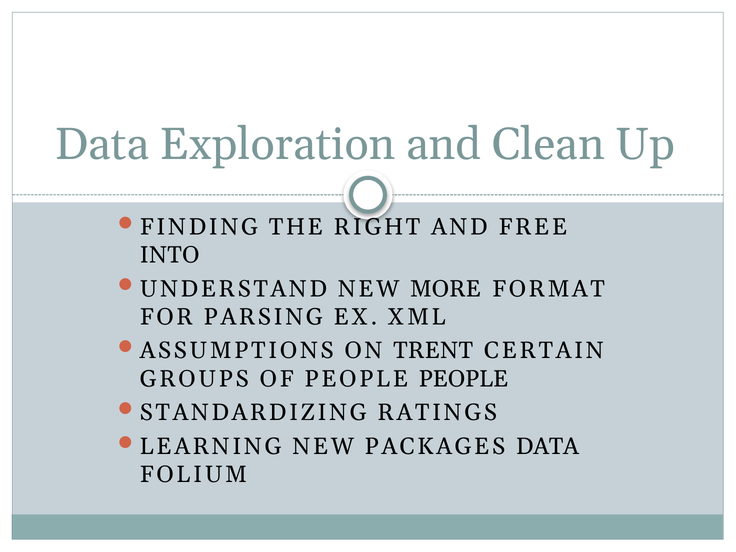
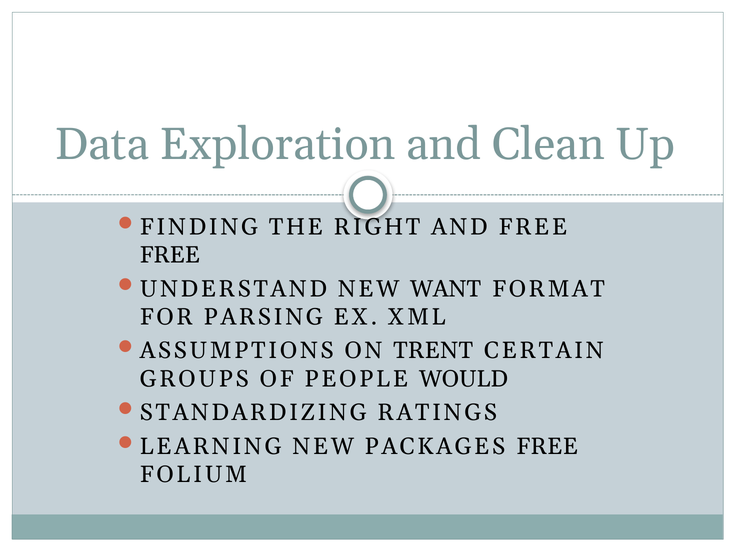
INTO: INTO -> FREE (170, 255)
MORE: MORE -> WANT (446, 289)
PEOPLE PEOPLE: PEOPLE -> WOULD (464, 379)
PACKAGES DATA: DATA -> FREE (547, 446)
